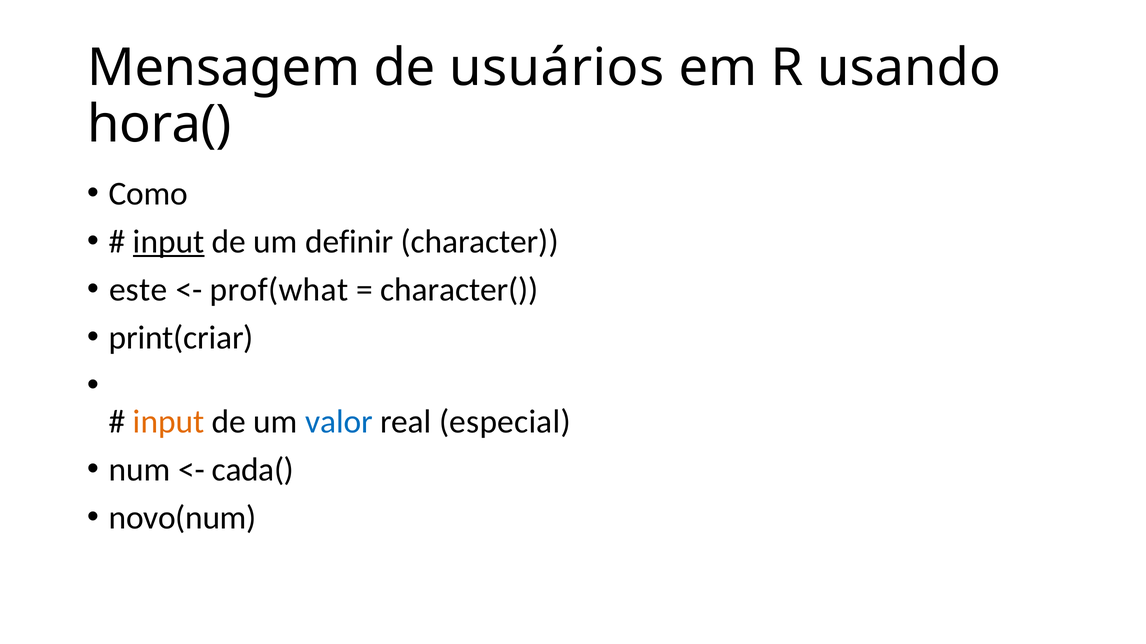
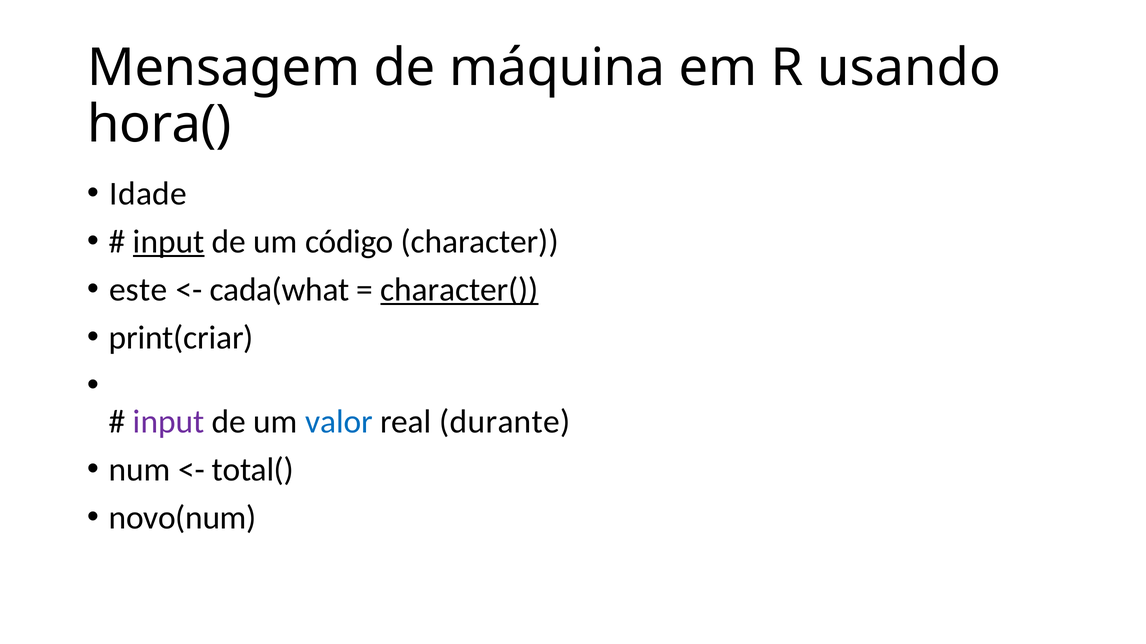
usuários: usuários -> máquina (557, 68)
Como: Como -> Idade (148, 194)
definir: definir -> código (349, 242)
prof(what: prof(what -> cada(what (279, 290)
character( underline: none -> present (459, 290)
input colour: orange -> purple (169, 422)
especial: especial -> durante (505, 422)
cada(: cada( -> total( (253, 470)
